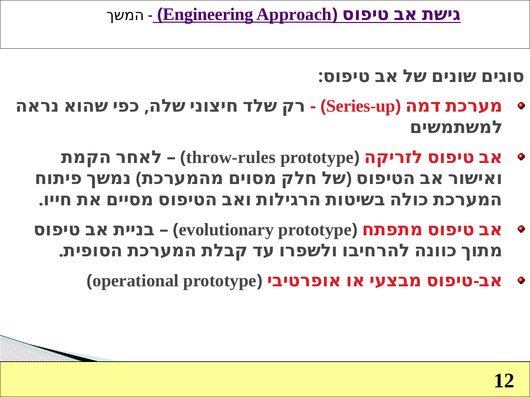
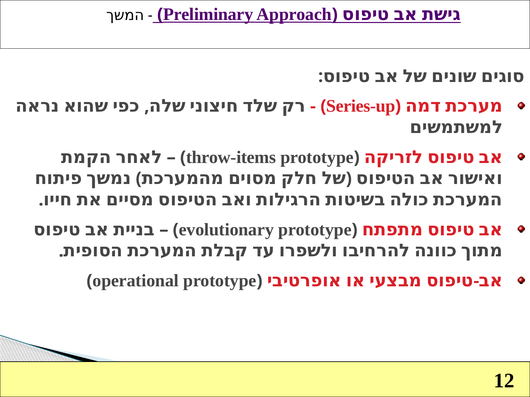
Engineering: Engineering -> Preliminary (208, 14)
throw-rules: throw-rules -> throw-items (231, 158)
